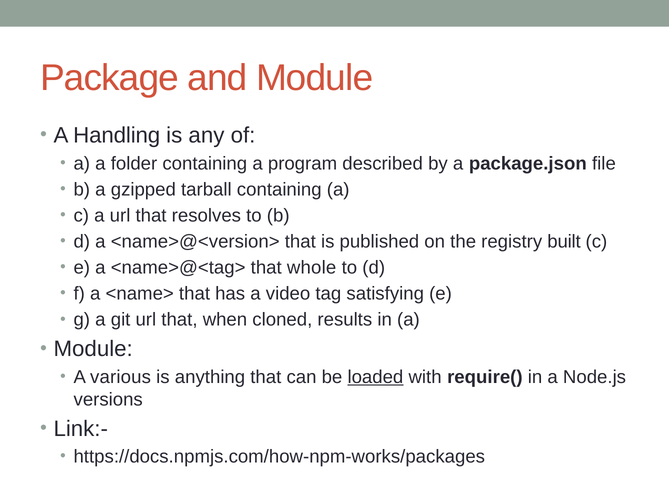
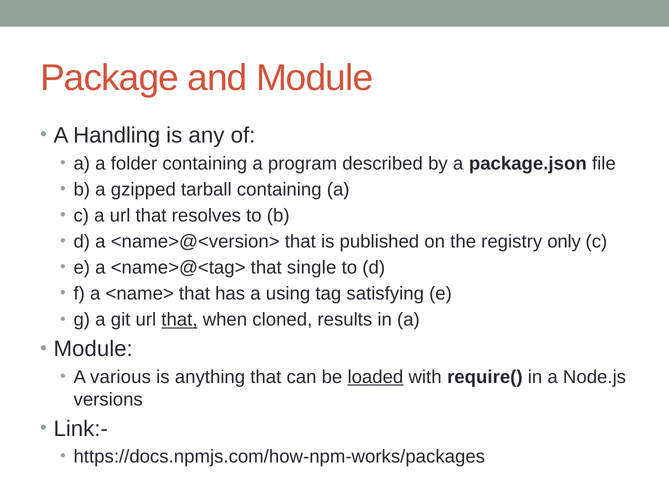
built: built -> only (564, 242)
whole: whole -> single (312, 268)
video: video -> using (288, 294)
that underline: none -> present (179, 320)
